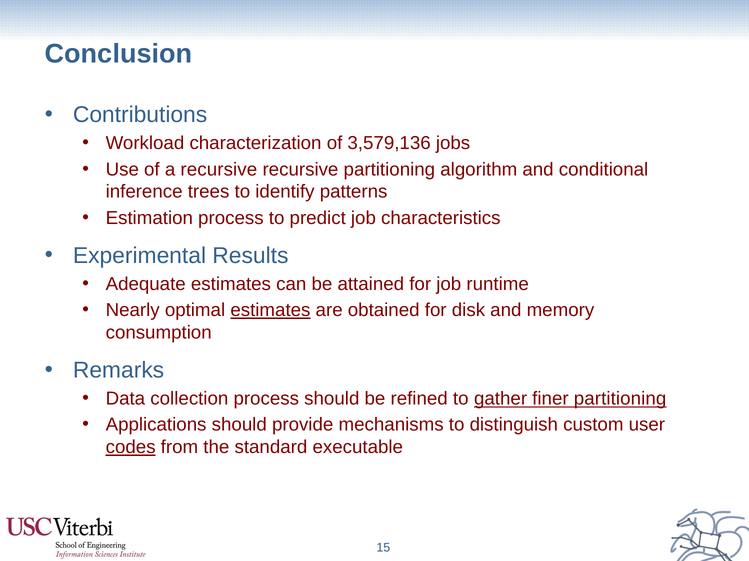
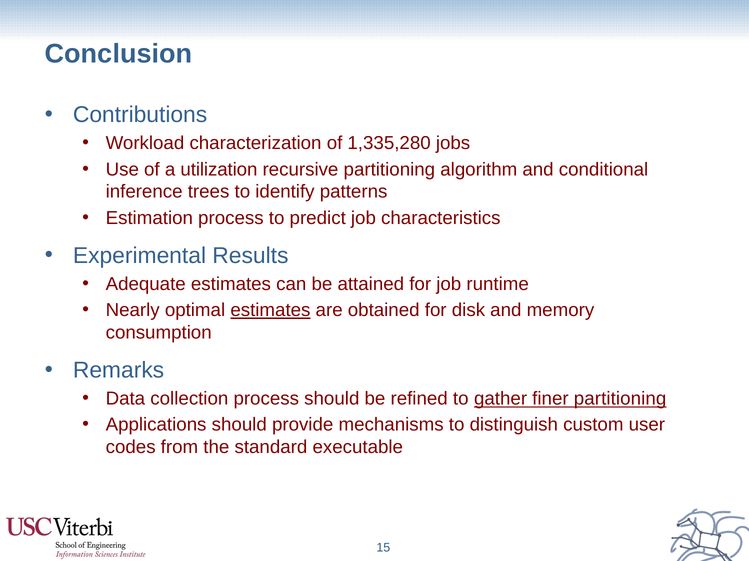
3,579,136: 3,579,136 -> 1,335,280 (389, 143)
a recursive: recursive -> utilization (219, 170)
codes underline: present -> none (131, 448)
